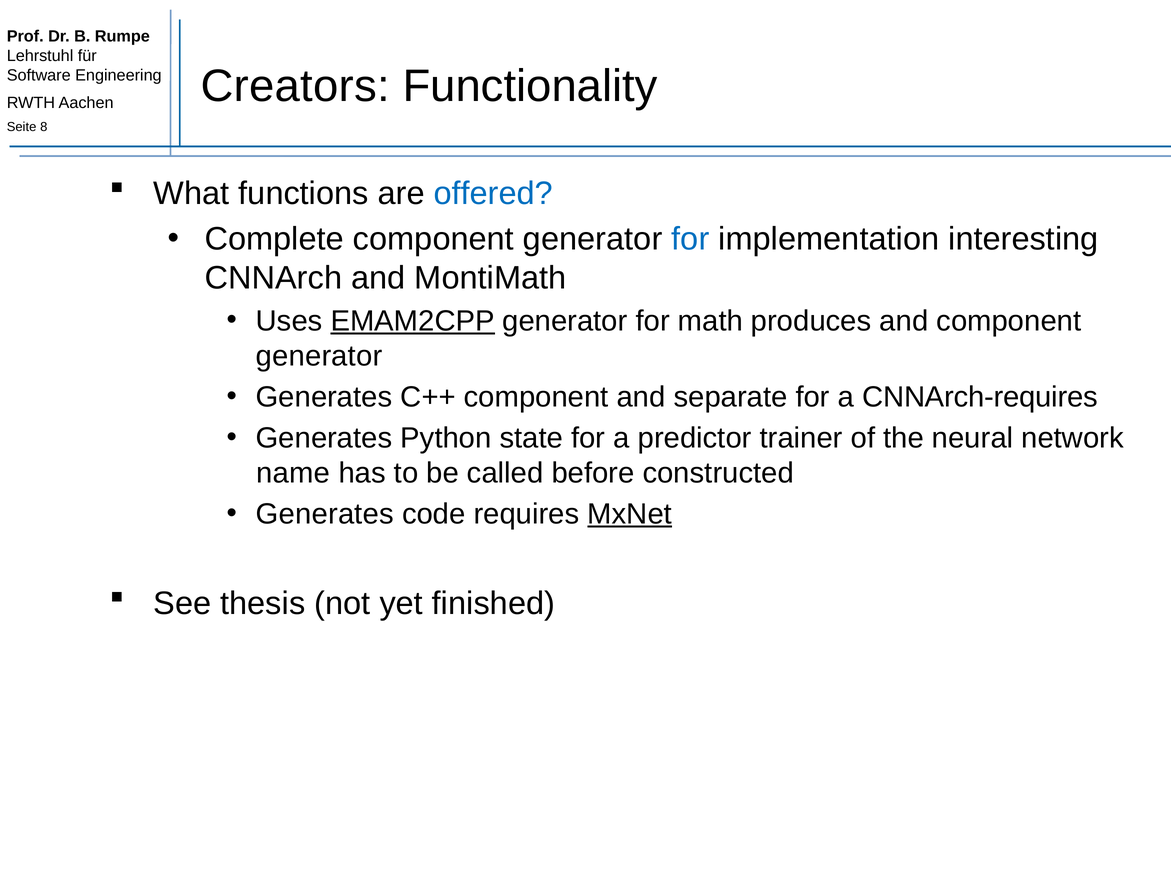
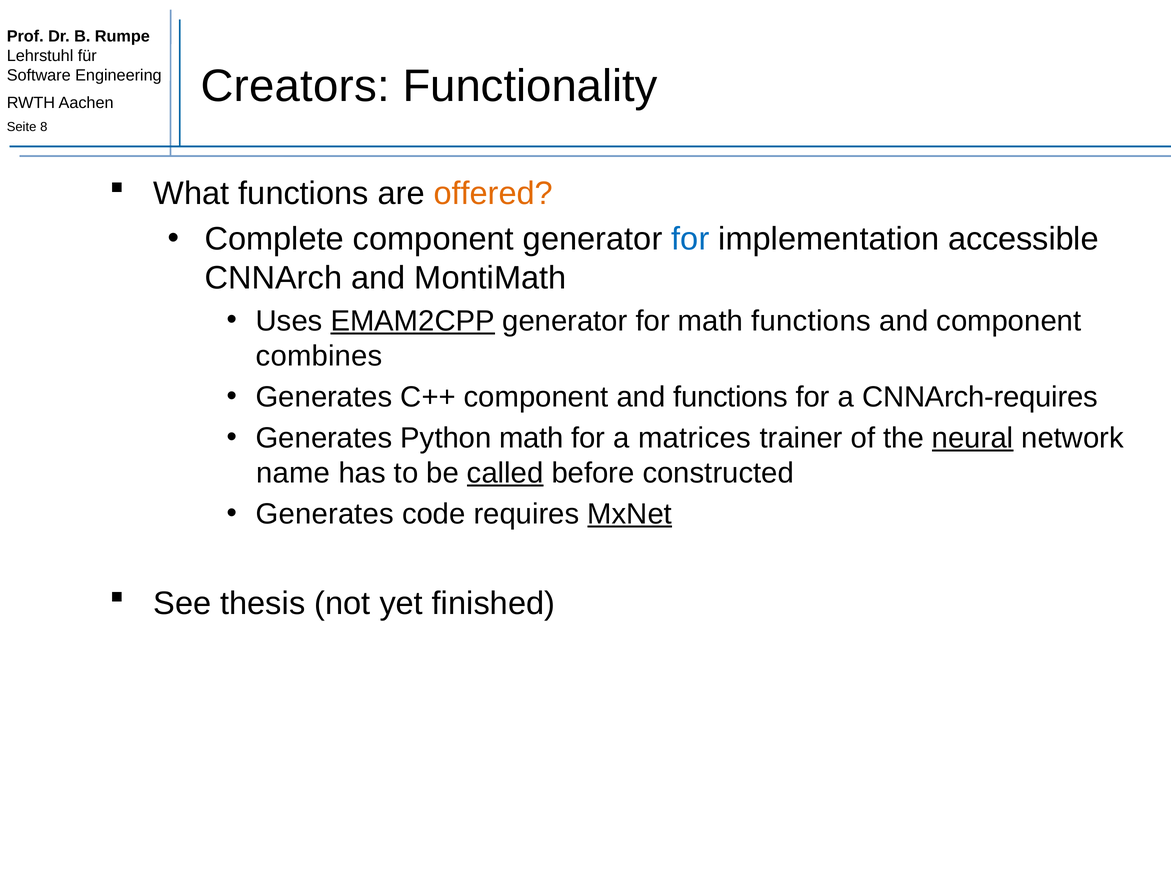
offered colour: blue -> orange (493, 194)
interesting: interesting -> accessible (1023, 239)
math produces: produces -> functions (811, 321)
generator: generator -> combines (319, 356)
and separate: separate -> functions (731, 397)
Python state: state -> math (531, 438)
predictor: predictor -> matrices (694, 438)
neural underline: none -> present (973, 438)
called underline: none -> present (505, 473)
